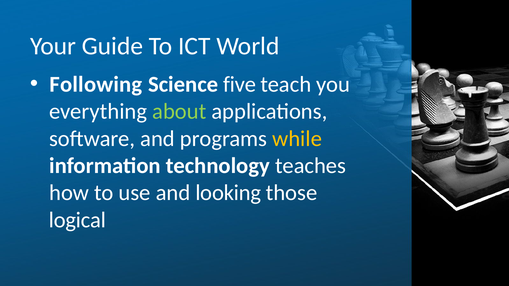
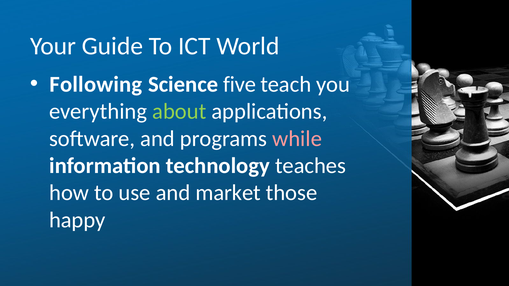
while colour: yellow -> pink (297, 139)
looking: looking -> market (228, 193)
logical: logical -> happy (77, 220)
